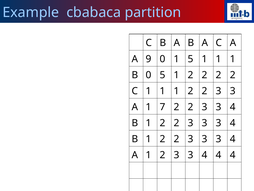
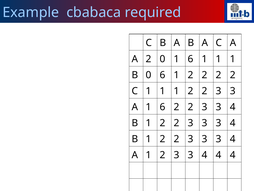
partition: partition -> required (153, 12)
A 9: 9 -> 2 (148, 59)
0 1 5: 5 -> 6 (191, 59)
0 5: 5 -> 6 (162, 75)
A 1 7: 7 -> 6 (162, 107)
